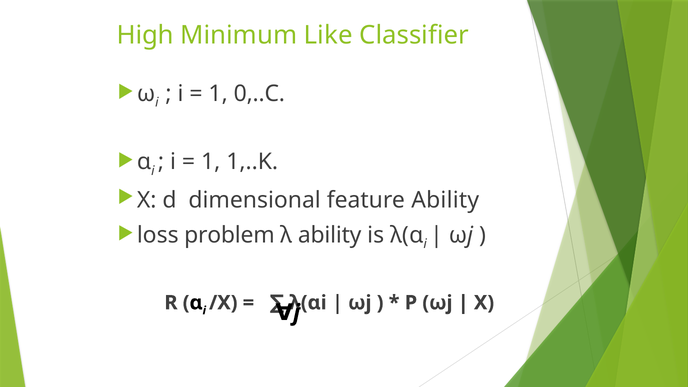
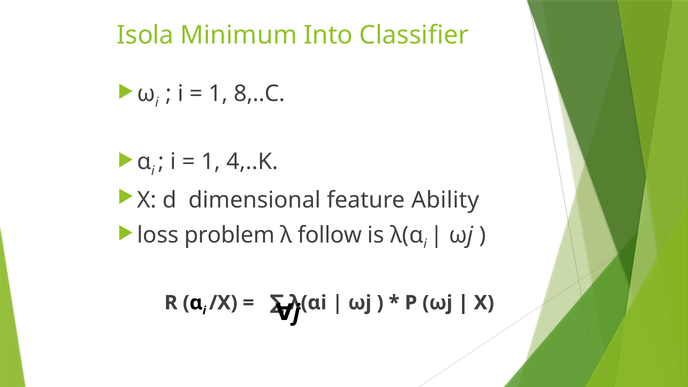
High: High -> Isola (145, 35)
Like: Like -> Into (328, 35)
0,..C: 0,..C -> 8,..C (259, 94)
1,..K: 1,..K -> 4,..K (252, 162)
λ ability: ability -> follow (330, 235)
